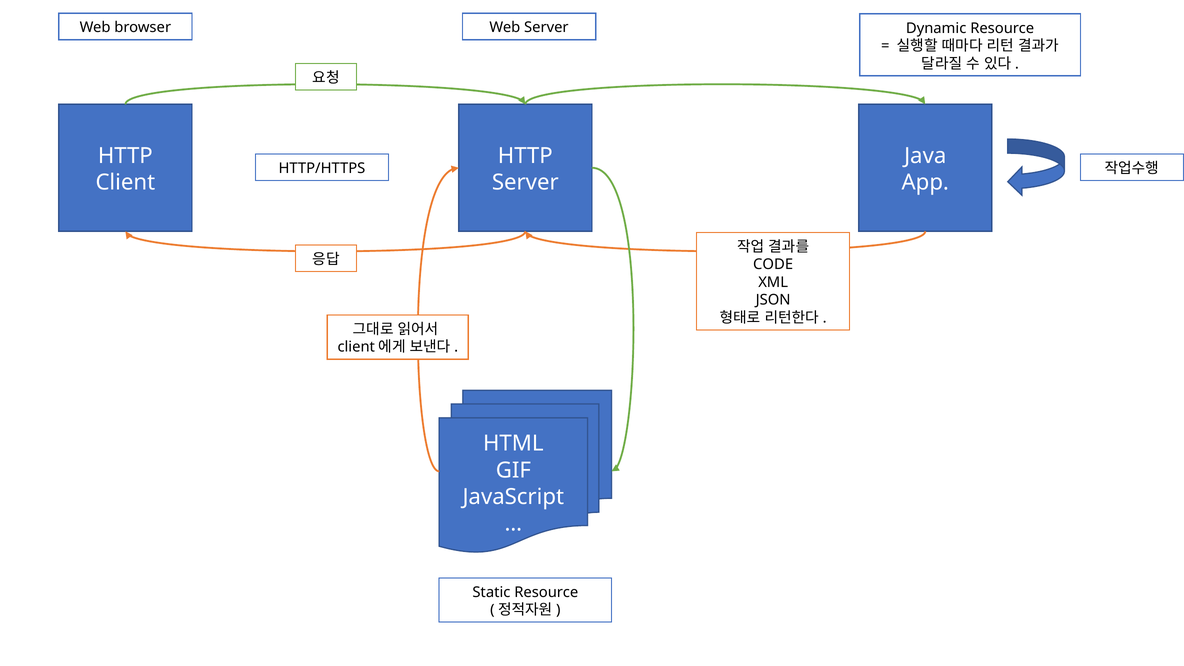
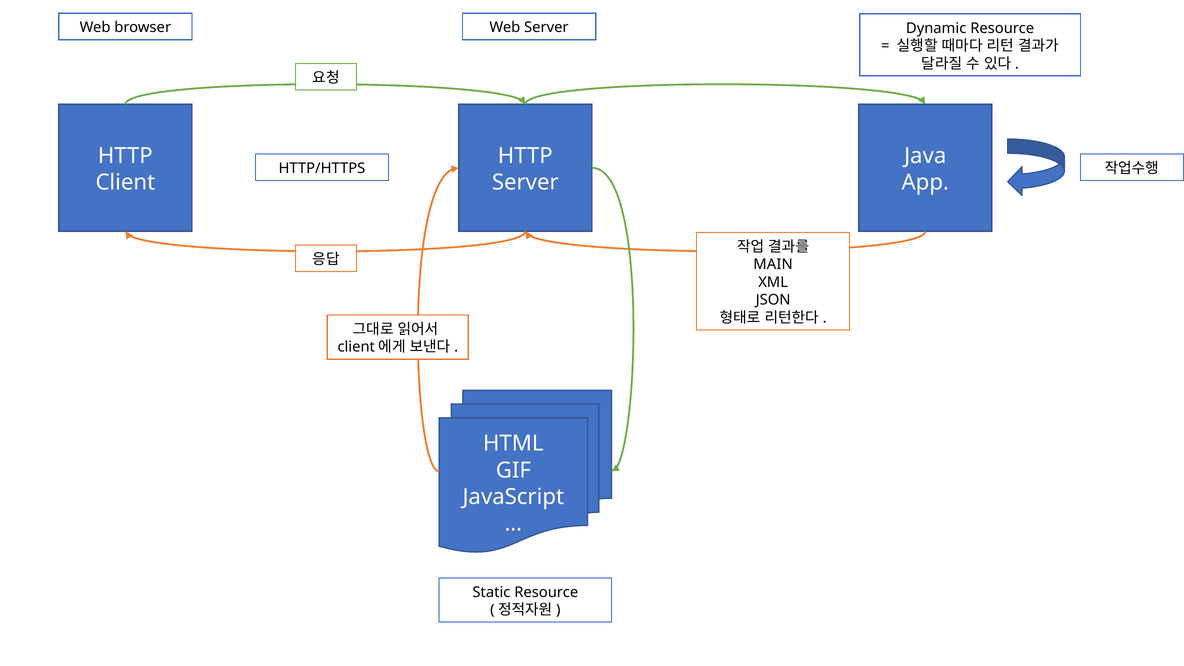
CODE: CODE -> MAIN (773, 264)
